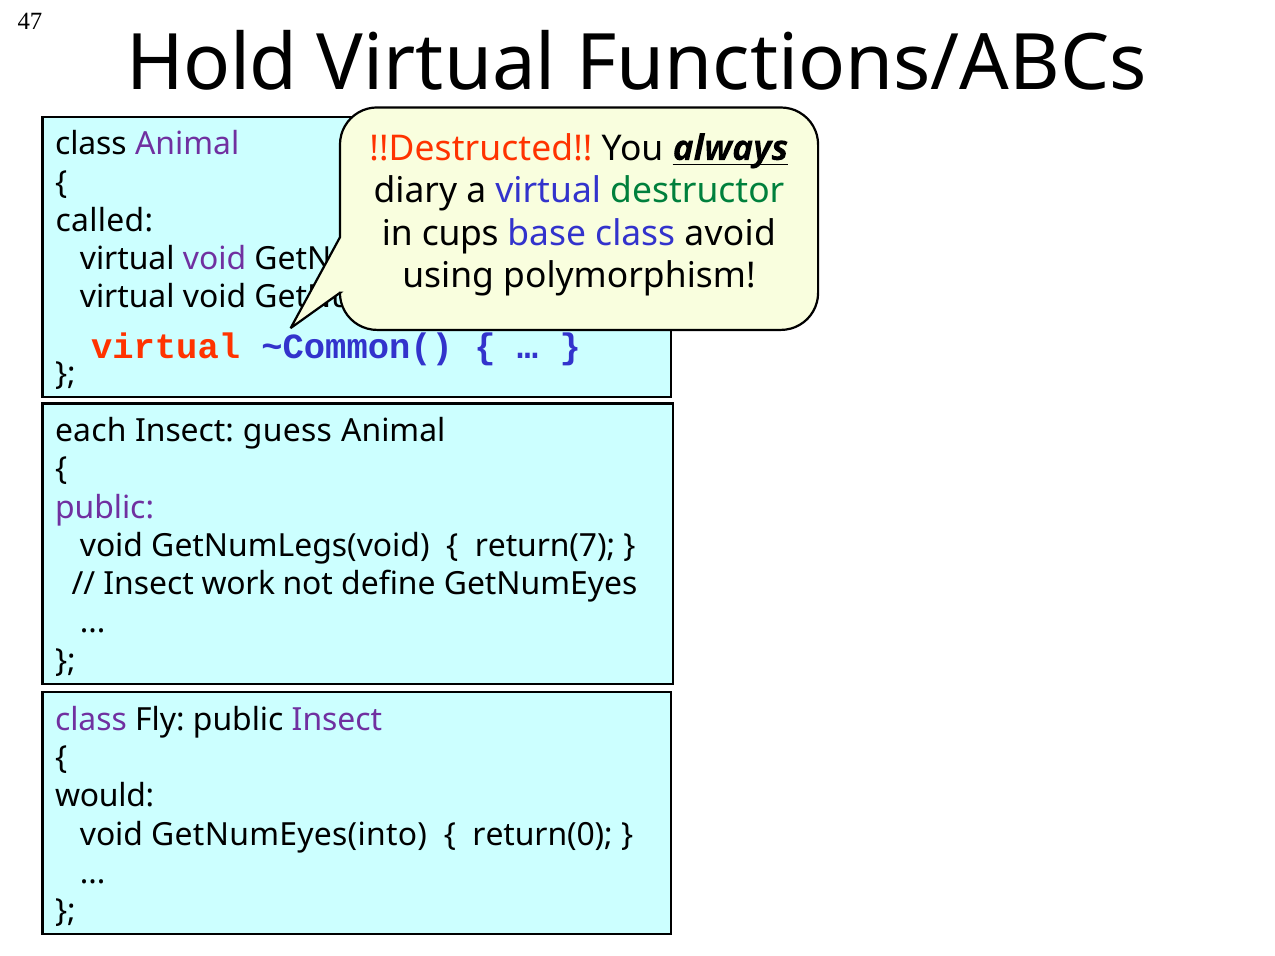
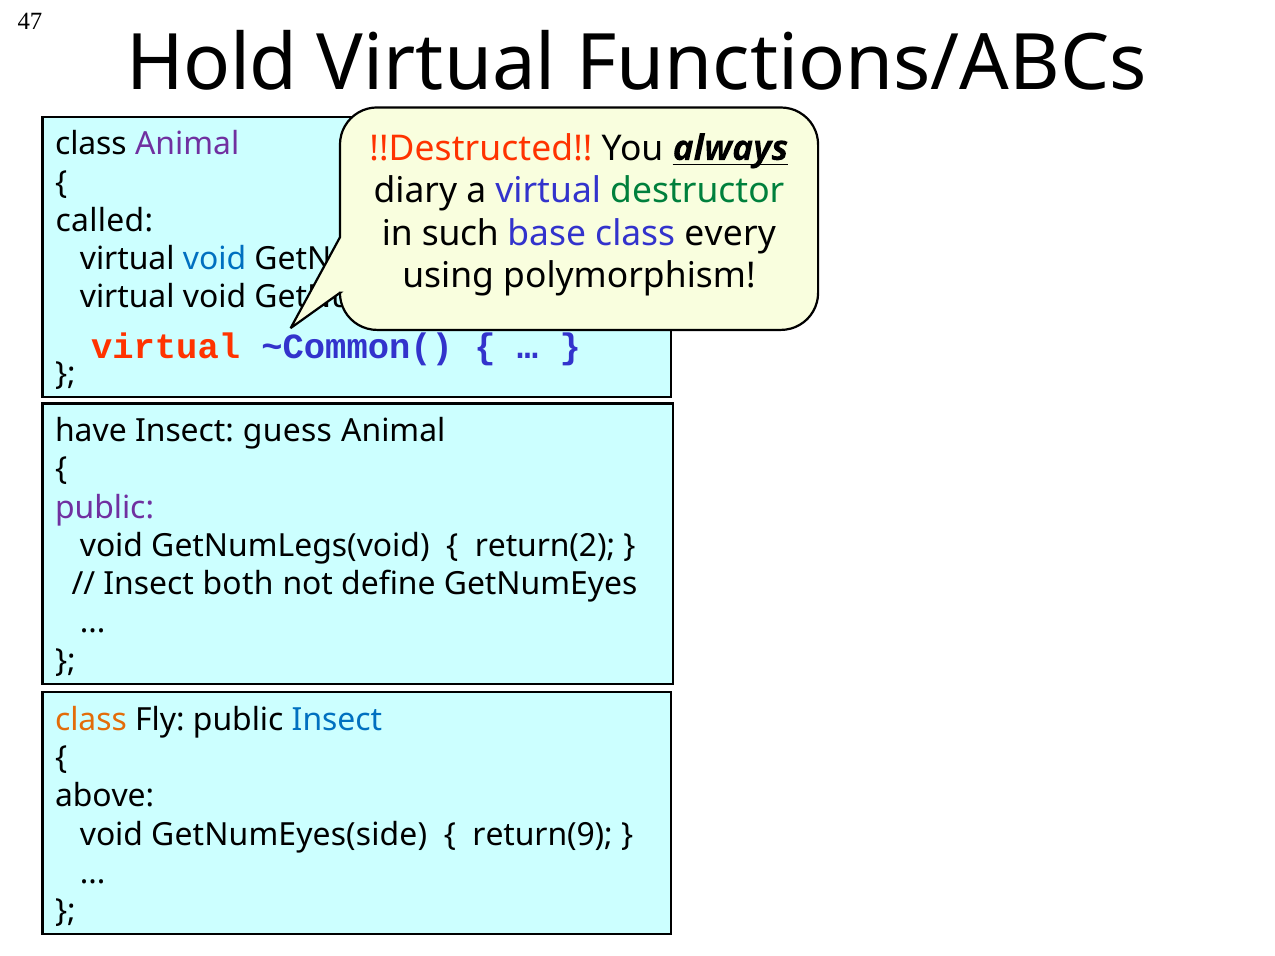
cups: cups -> such (460, 233)
avoid: avoid -> every (730, 233)
void colour: purple -> blue (215, 259)
each: each -> have (91, 431)
return(7: return(7 -> return(2 (545, 546)
work: work -> both (238, 584)
class colour: purple -> orange (91, 720)
Insect colour: purple -> blue (337, 720)
would: would -> above (105, 796)
GetNumEyes(into: GetNumEyes(into -> GetNumEyes(side (289, 835)
return(0: return(0 -> return(9 (543, 835)
